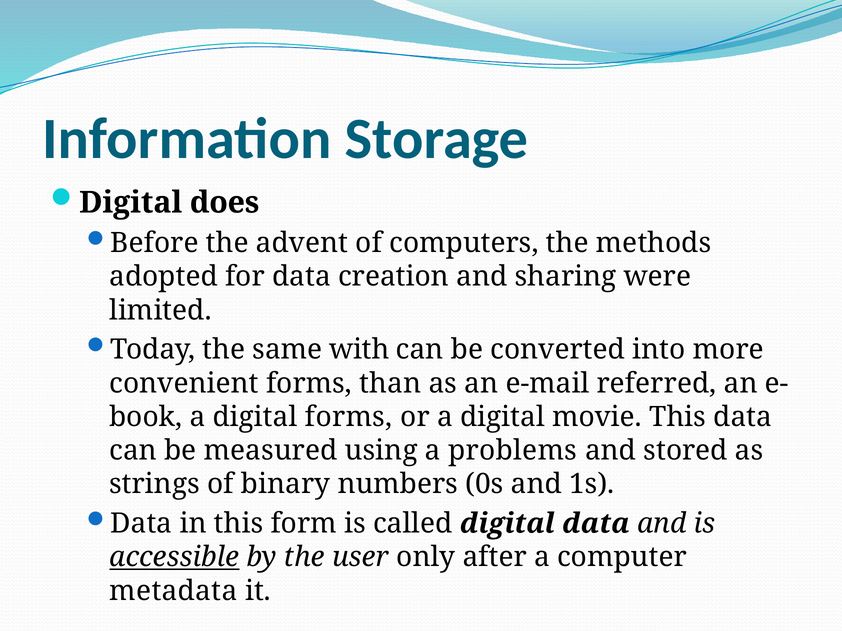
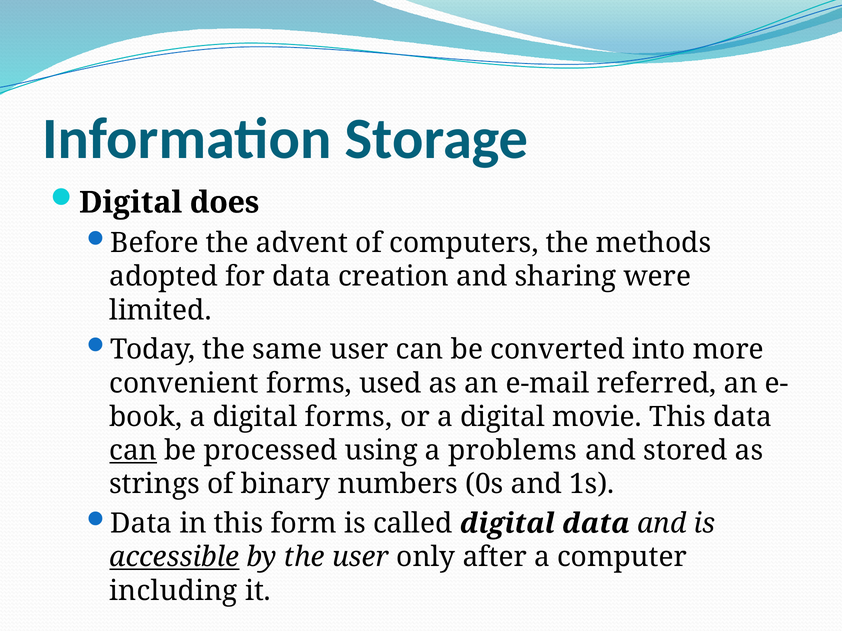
same with: with -> user (359, 350)
than: than -> used (390, 384)
can underline: none -> present (133, 451)
measured: measured -> processed (271, 451)
metadata: metadata -> including (173, 591)
